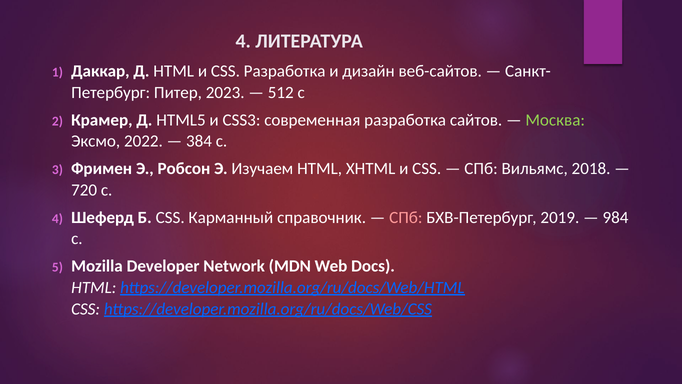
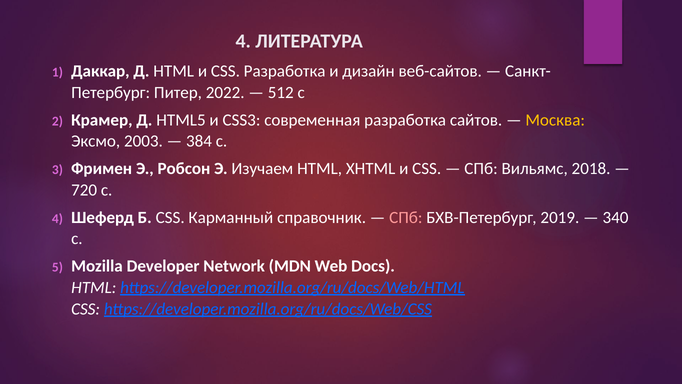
2023: 2023 -> 2022 (225, 92)
Москва colour: light green -> yellow (555, 120)
2022: 2022 -> 2003 (143, 141)
984: 984 -> 340 (615, 217)
